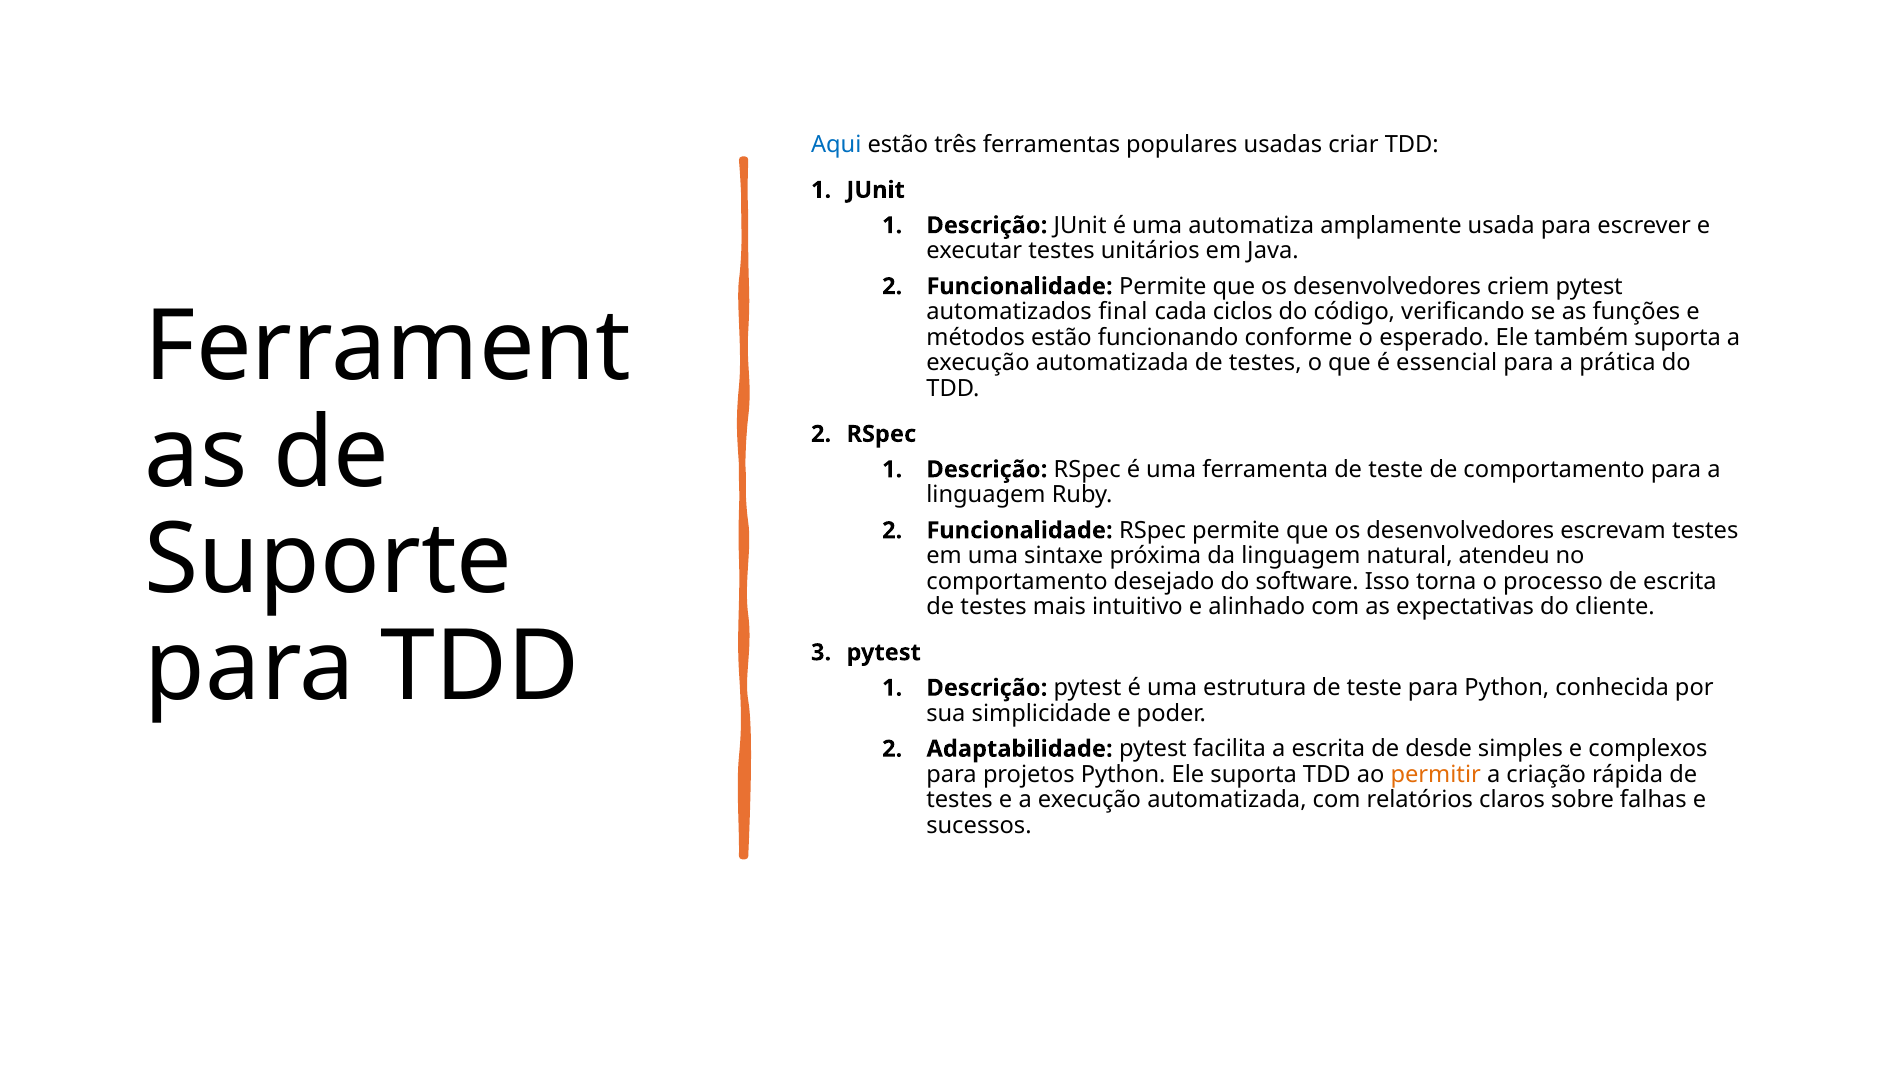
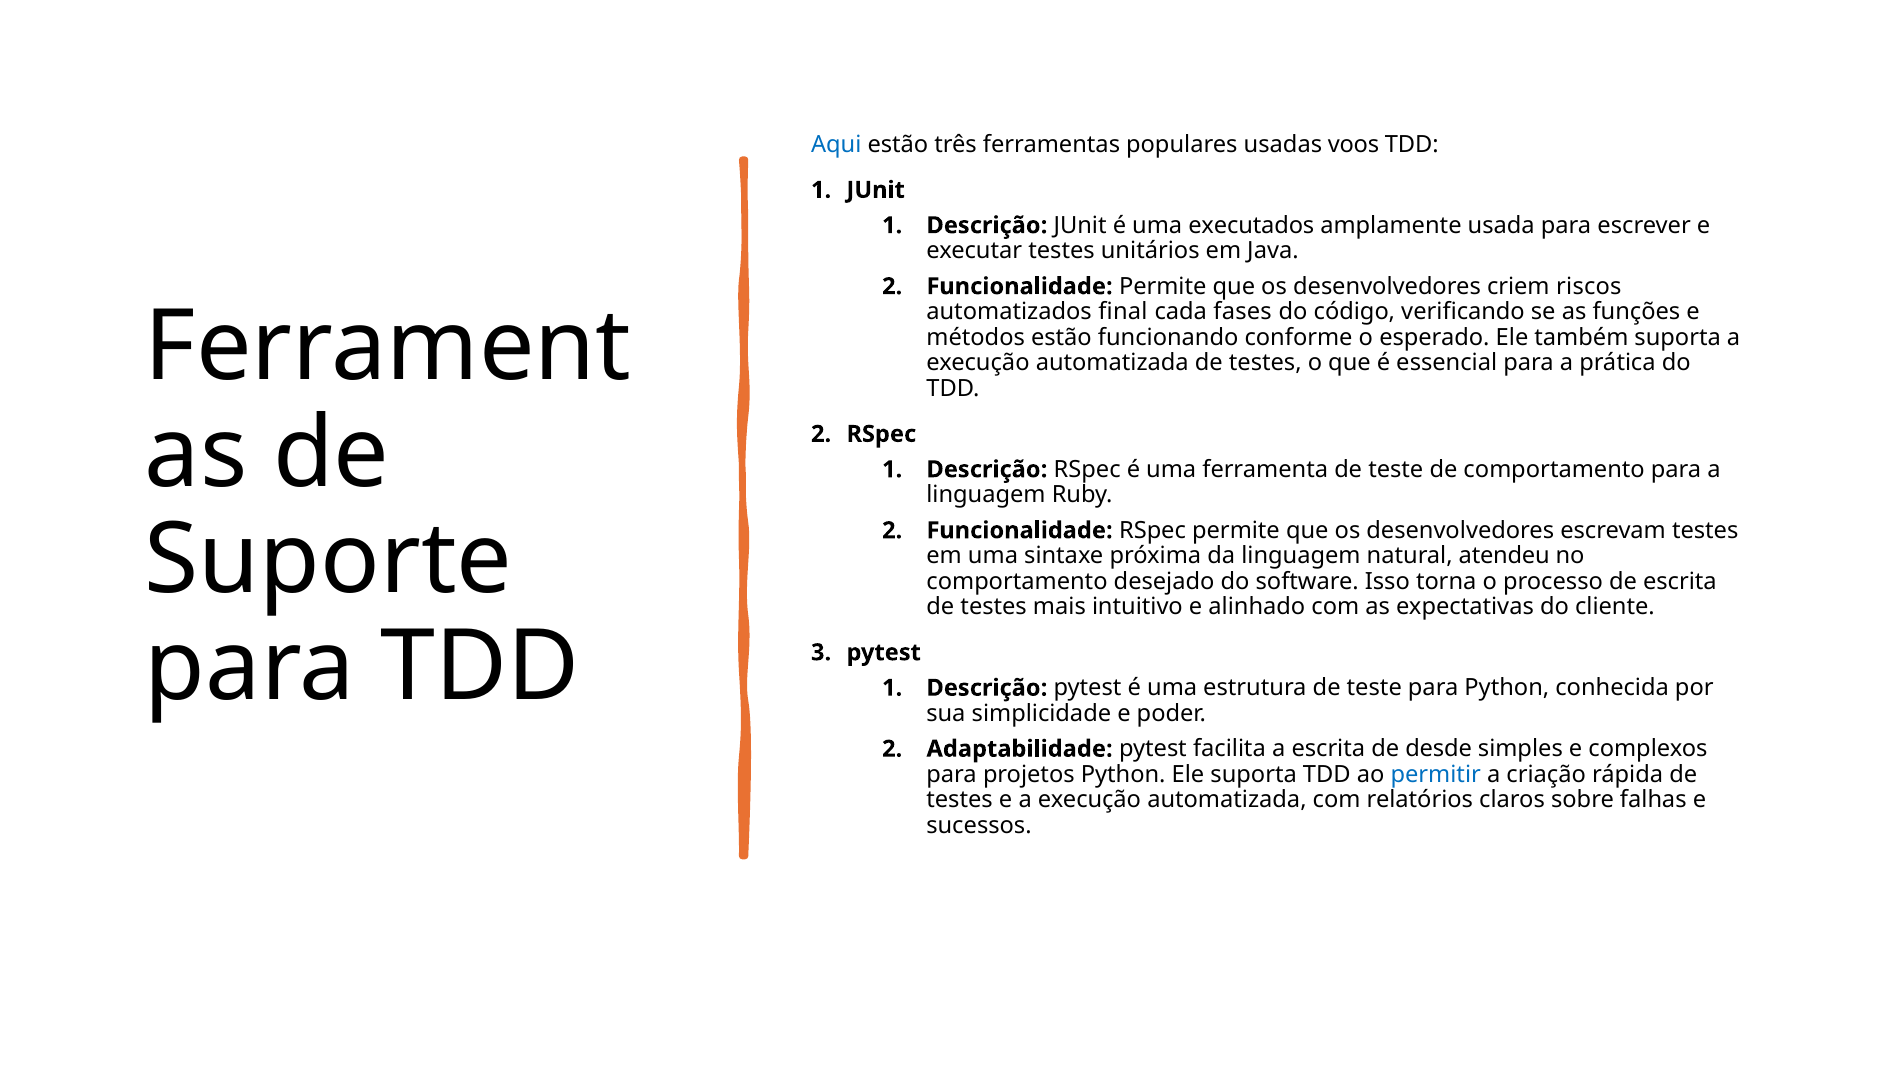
criar: criar -> voos (1354, 145)
automatiza: automatiza -> executados (1251, 225)
criem pytest: pytest -> riscos (1589, 286)
ciclos: ciclos -> fases (1243, 312)
permitir colour: orange -> blue (1436, 774)
